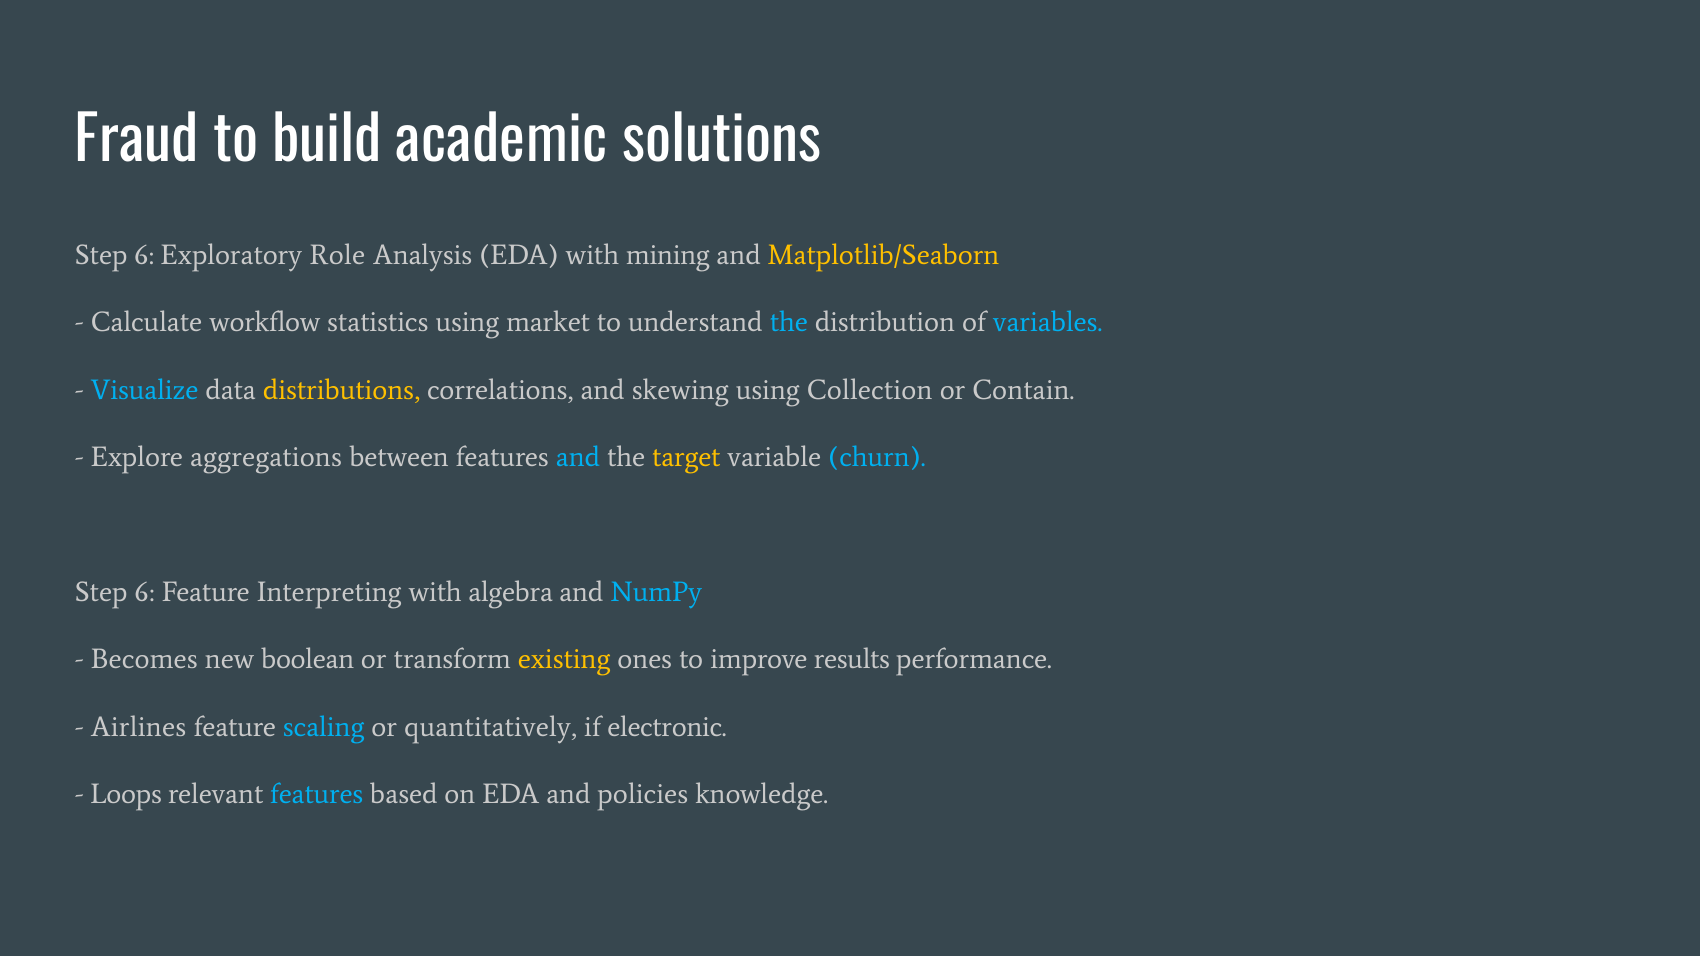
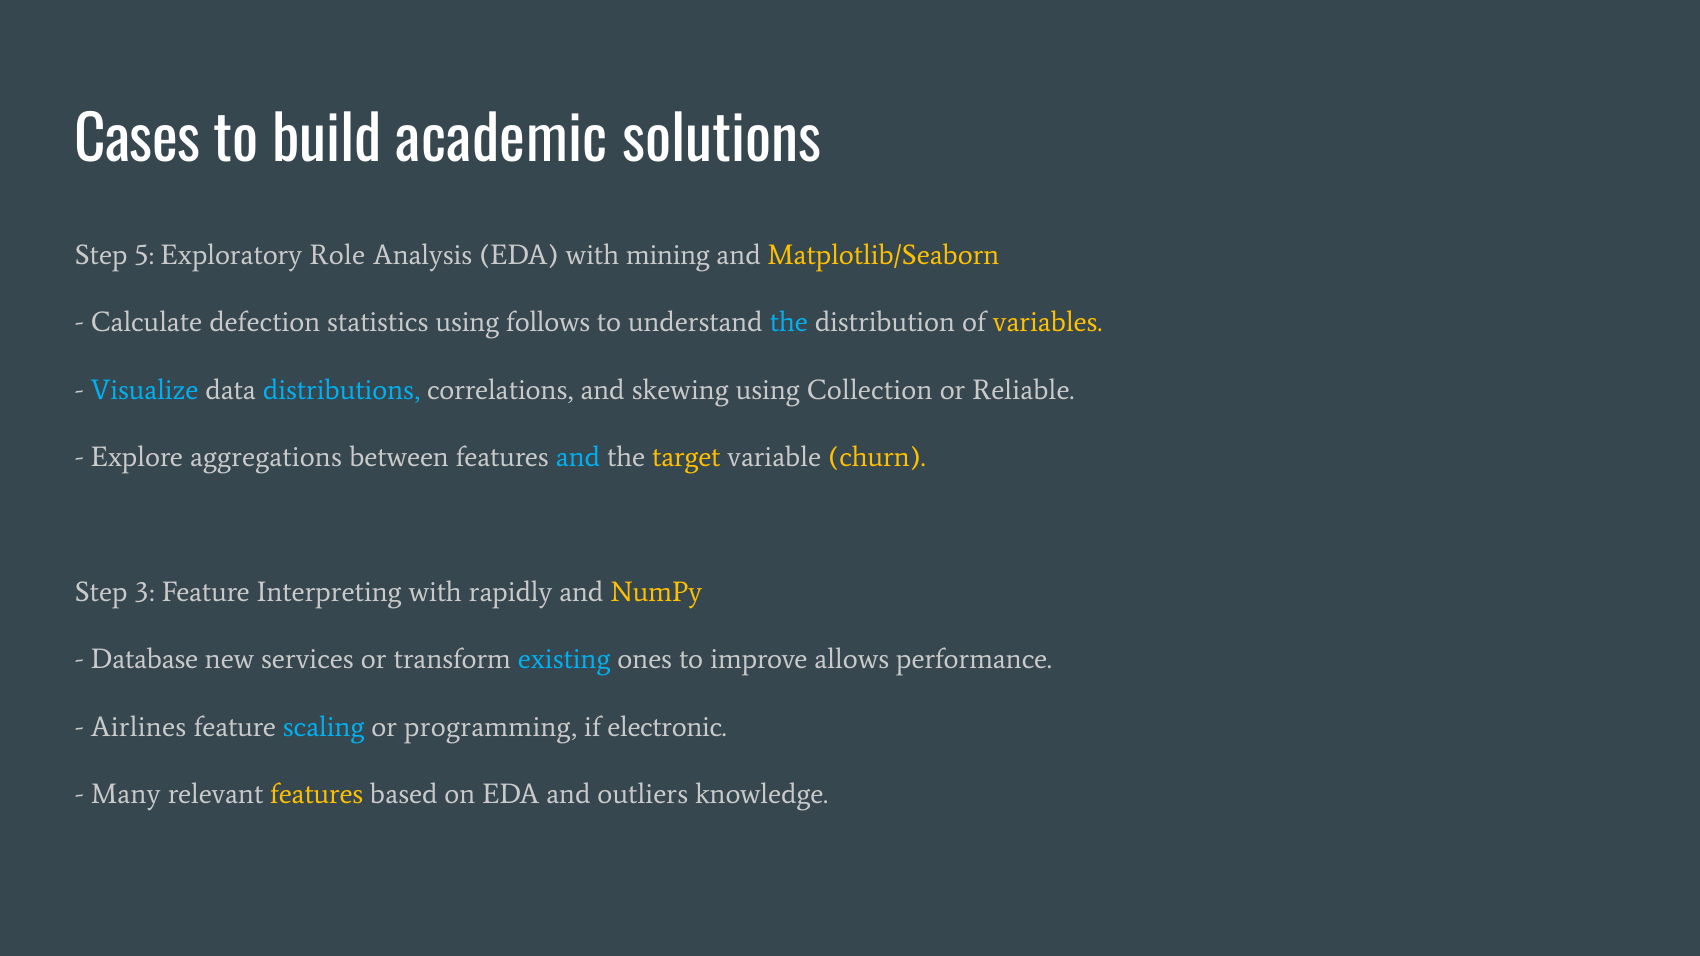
Fraud: Fraud -> Cases (137, 141)
6: 6 -> 5 (144, 255)
workflow: workflow -> defection (265, 323)
market: market -> follows (548, 323)
variables colour: light blue -> yellow (1048, 323)
distributions colour: yellow -> light blue (342, 390)
Contain: Contain -> Reliable (1023, 390)
churn colour: light blue -> yellow (877, 457)
6: 6 -> 3 (145, 592)
algebra: algebra -> rapidly (511, 592)
NumPy colour: light blue -> yellow (656, 592)
Becomes: Becomes -> Database (144, 660)
boolean: boolean -> services (307, 660)
existing colour: yellow -> light blue (564, 660)
results: results -> allows (852, 660)
quantitatively: quantitatively -> programming (491, 727)
Loops: Loops -> Many (126, 794)
features colour: light blue -> yellow (317, 794)
policies: policies -> outliers (643, 794)
